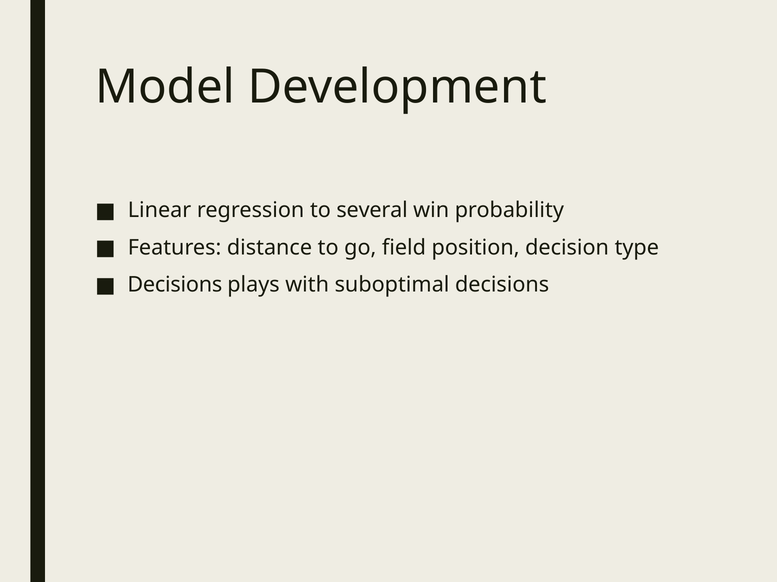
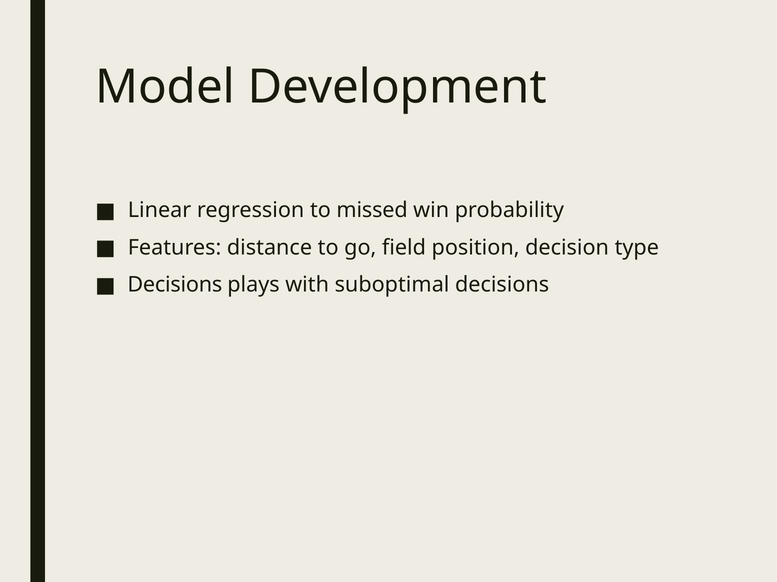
several: several -> missed (372, 210)
